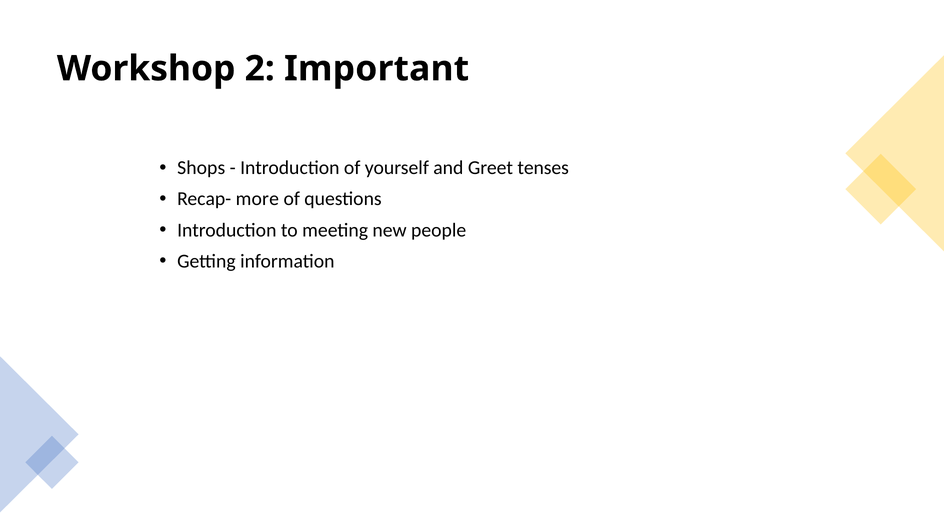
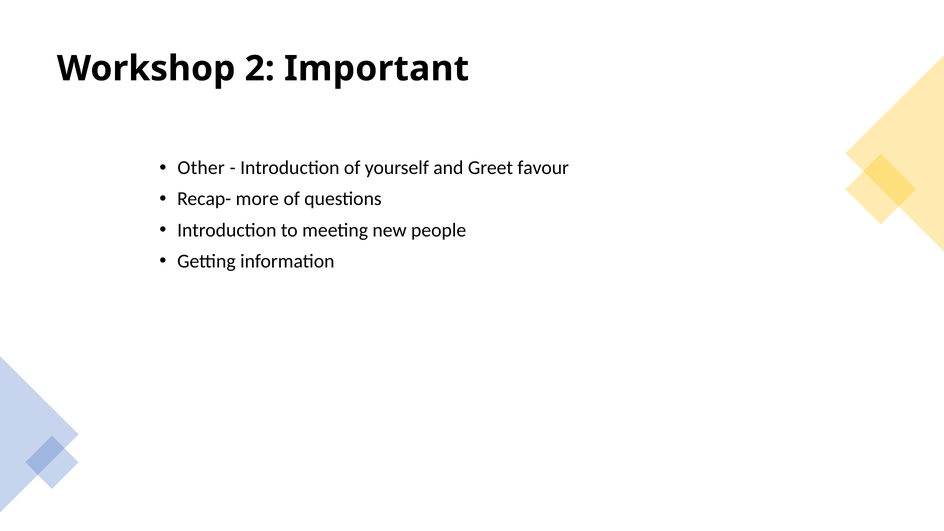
Shops: Shops -> Other (201, 168)
tenses: tenses -> favour (543, 168)
